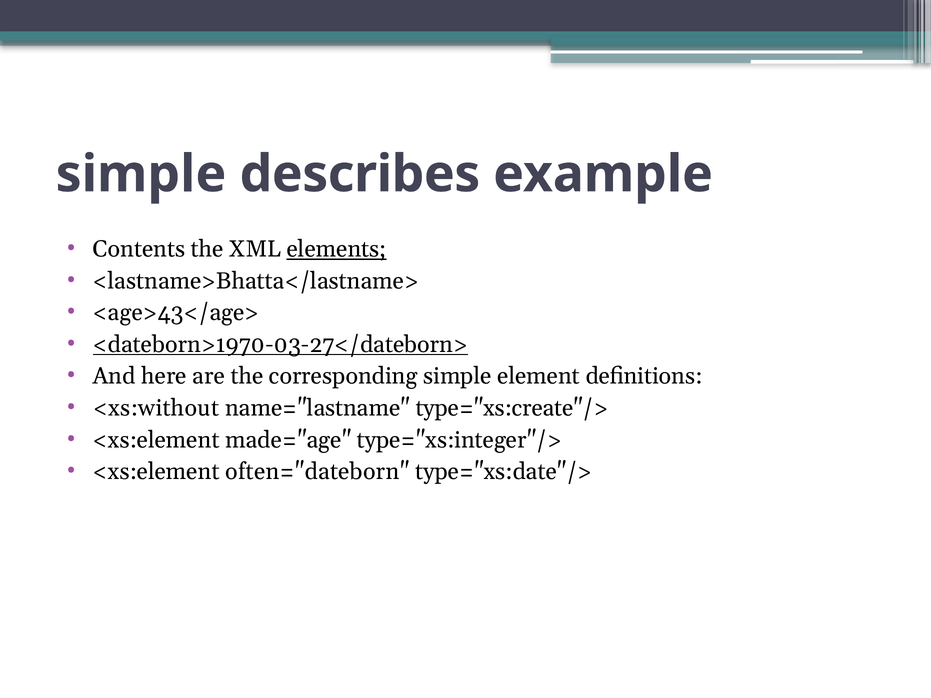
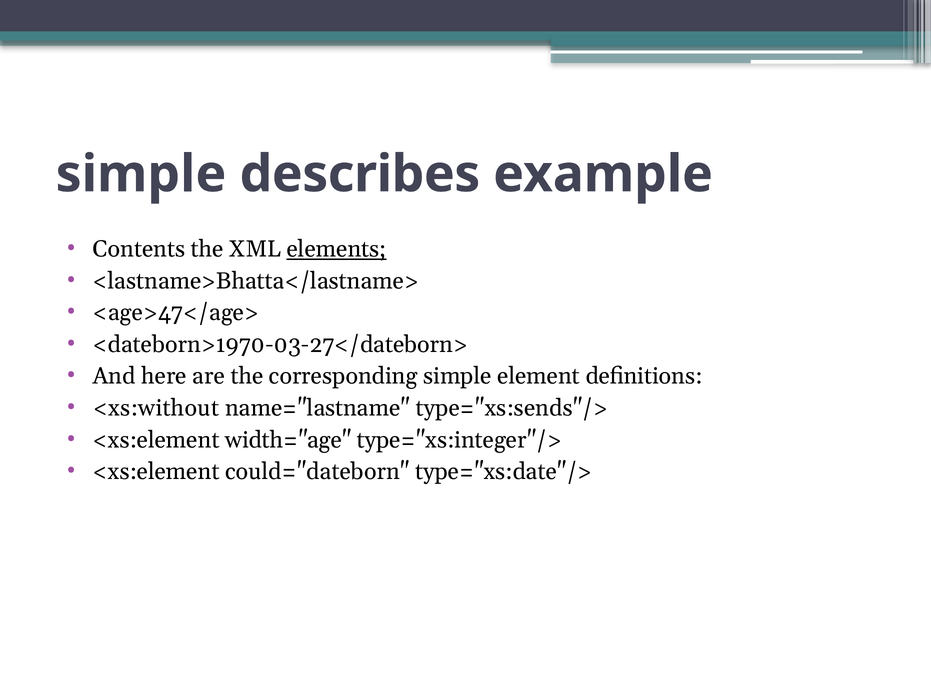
<age>43</age>: <age>43</age> -> <age>47</age> (176, 313)
<dateborn>1970-03-27</dateborn> underline: present -> none (281, 345)
type="xs:create"/>: type="xs:create"/> -> type="xs:sends"/> (512, 408)
made="age: made="age -> width="age (288, 440)
often="dateborn: often="dateborn -> could="dateborn (317, 472)
